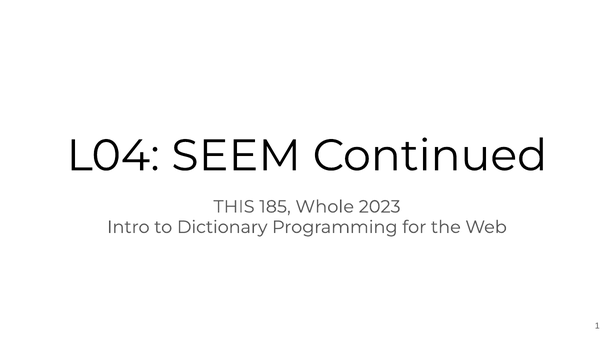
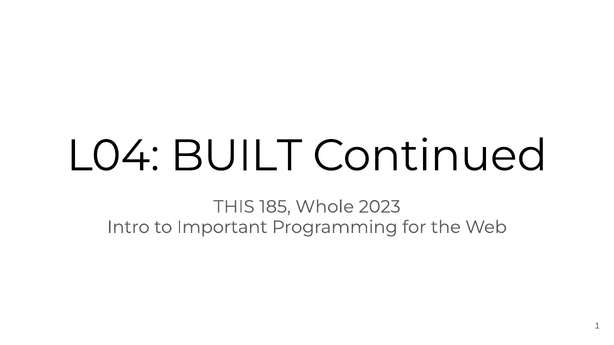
SEEM: SEEM -> BUILT (236, 156)
Dictionary: Dictionary -> Important (222, 227)
